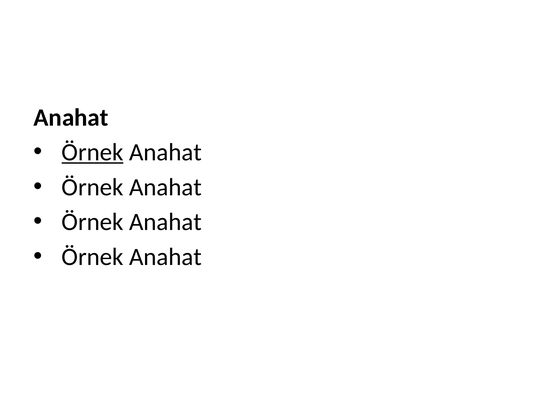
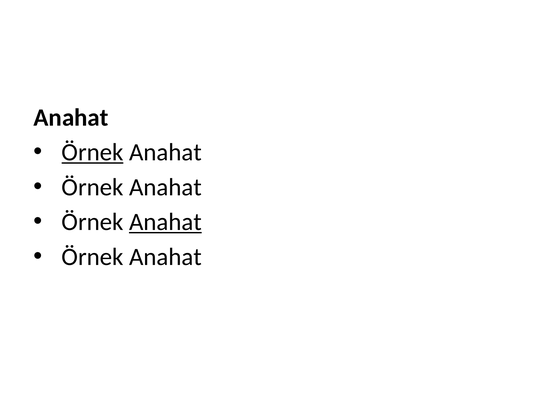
Anahat underline: none -> present (165, 222)
